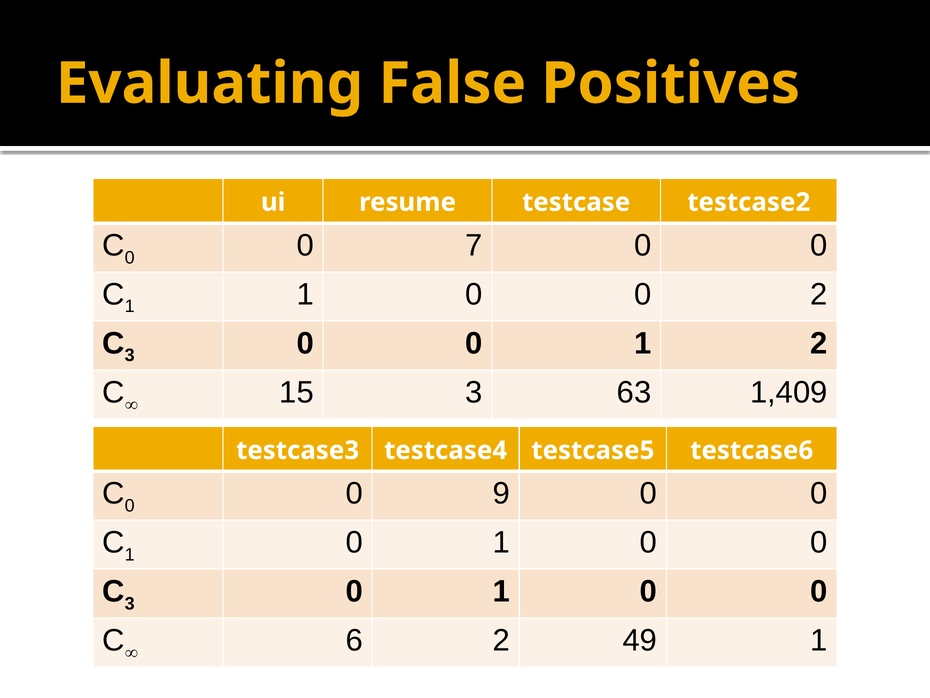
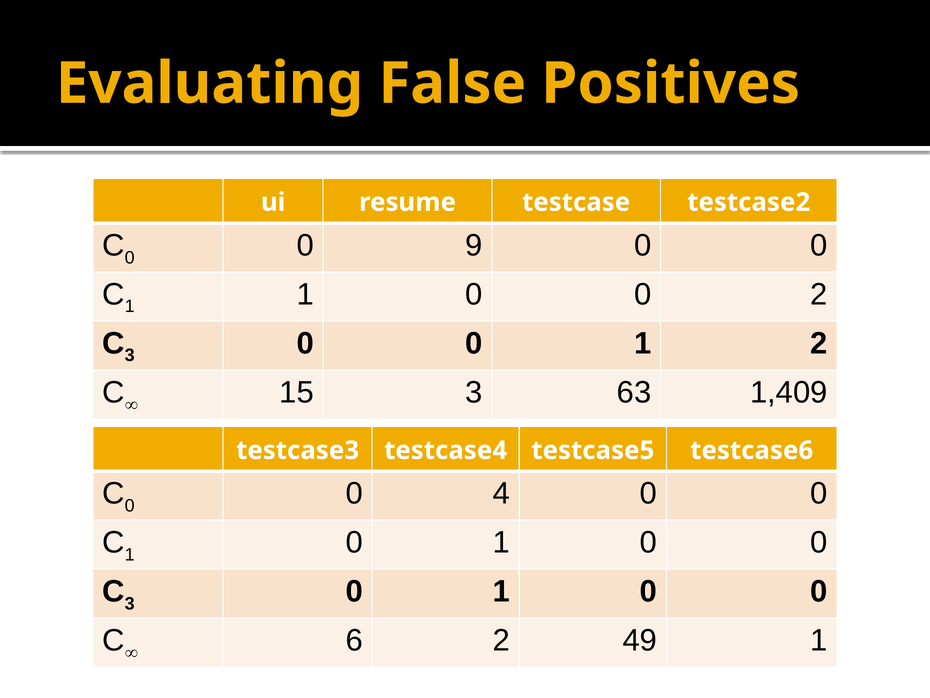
7: 7 -> 9 (474, 245)
9: 9 -> 4 (501, 493)
